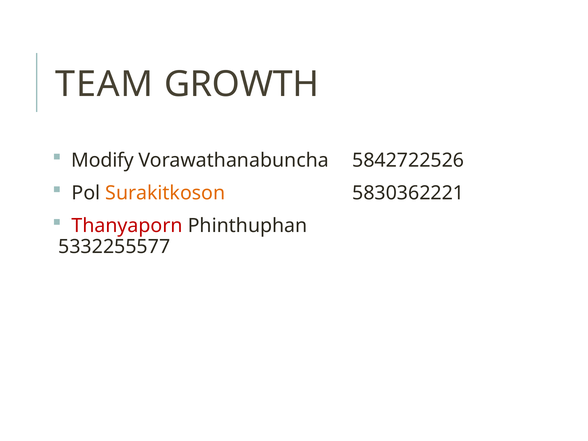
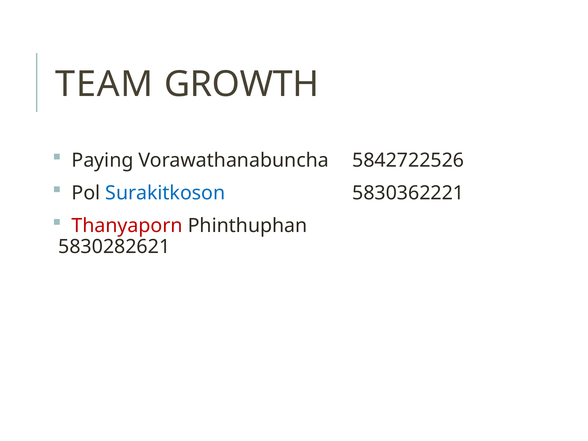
Modify: Modify -> Paying (103, 160)
Surakitkoson colour: orange -> blue (165, 193)
5332255577: 5332255577 -> 5830282621 (114, 247)
